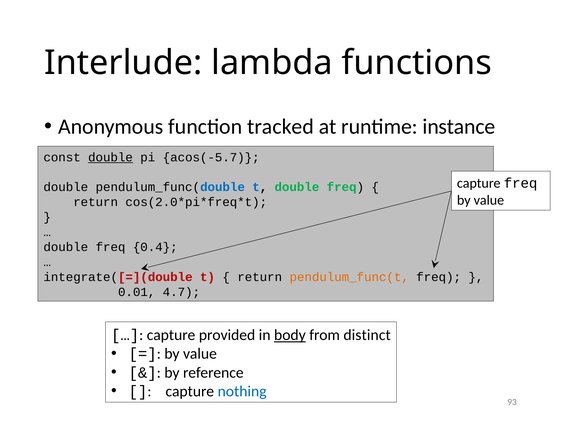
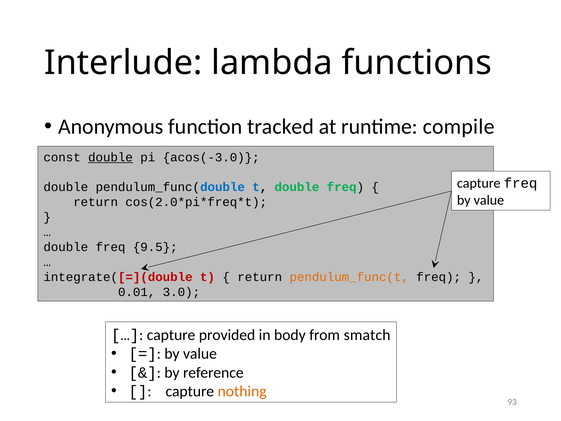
instance: instance -> compile (459, 126)
acos(-5.7: acos(-5.7 -> acos(-3.0 (211, 157)
0.4: 0.4 -> 9.5 (155, 247)
4.7: 4.7 -> 3.0 (181, 292)
body underline: present -> none (290, 335)
distinct: distinct -> smatch (367, 335)
nothing colour: blue -> orange (242, 391)
